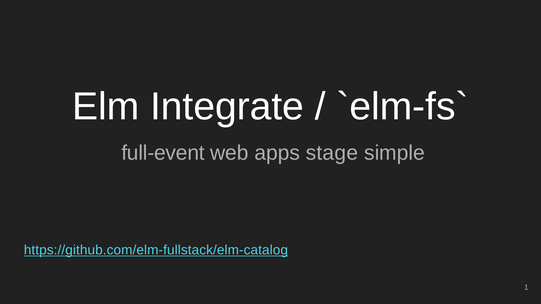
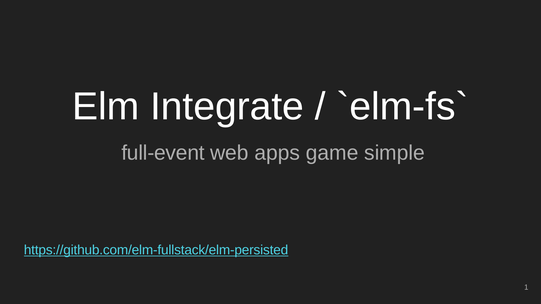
stage: stage -> game (332, 153)
https://github.com/elm-fullstack/elm-catalog: https://github.com/elm-fullstack/elm-catalog -> https://github.com/elm-fullstack/elm-persisted (156, 250)
